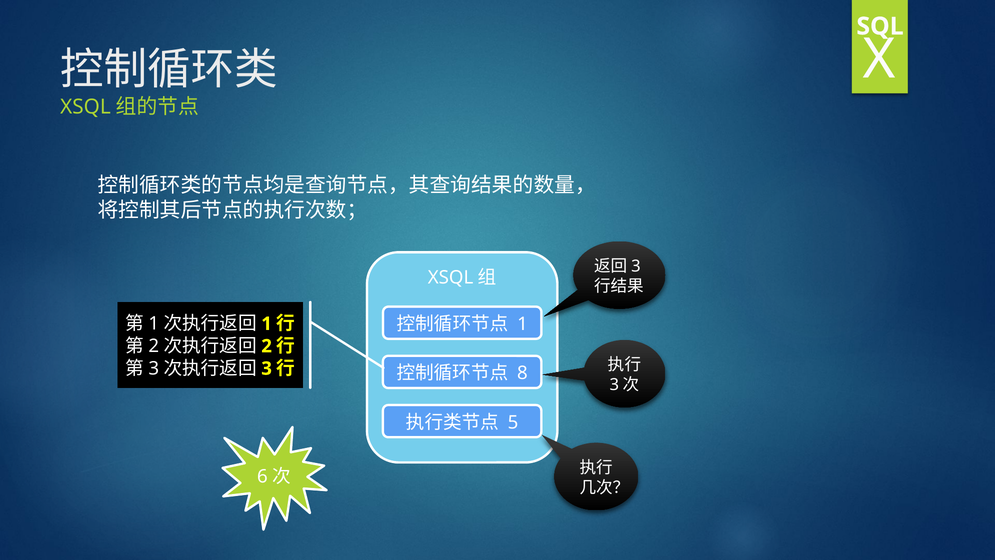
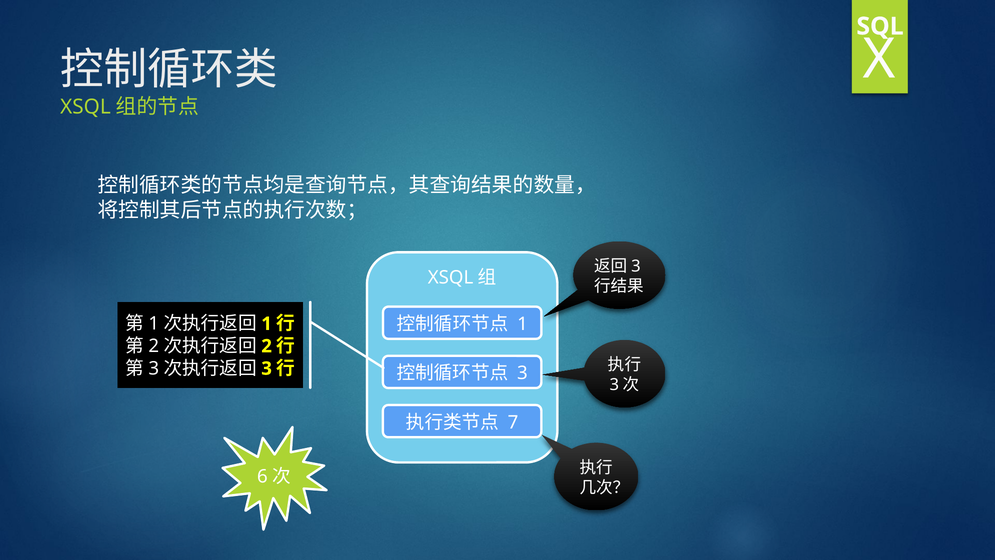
8: 8 -> 3 (522, 373)
5: 5 -> 7 (513, 422)
